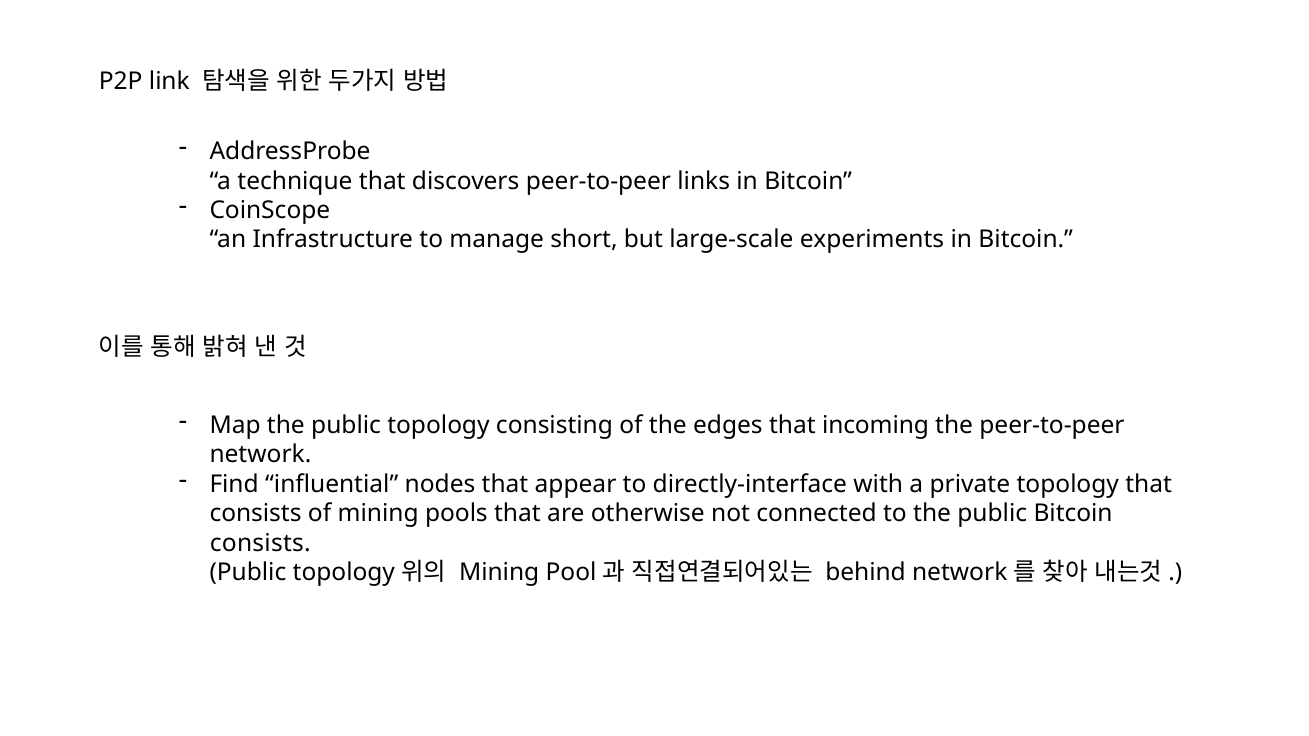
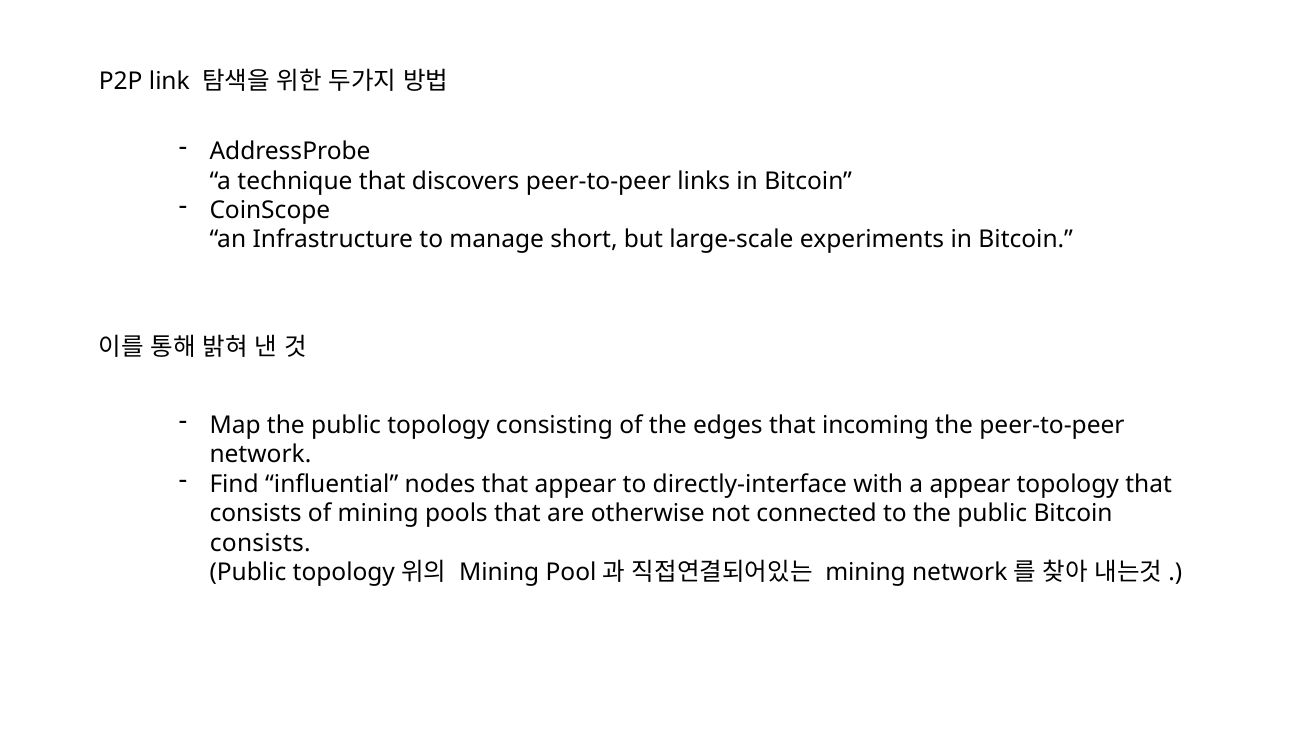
a private: private -> appear (970, 484)
behind: behind -> mining (866, 573)
